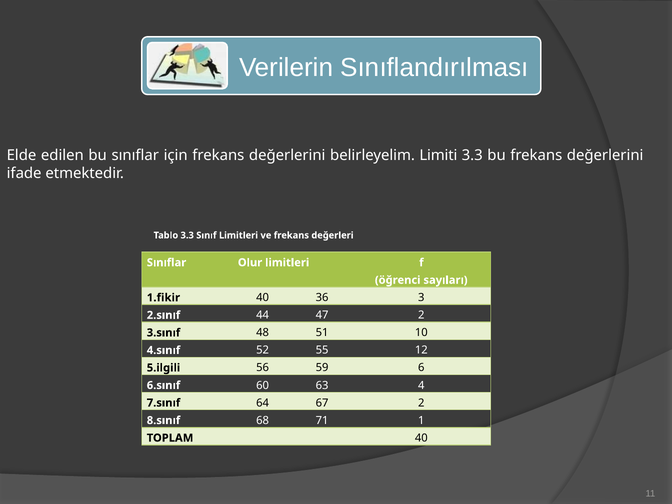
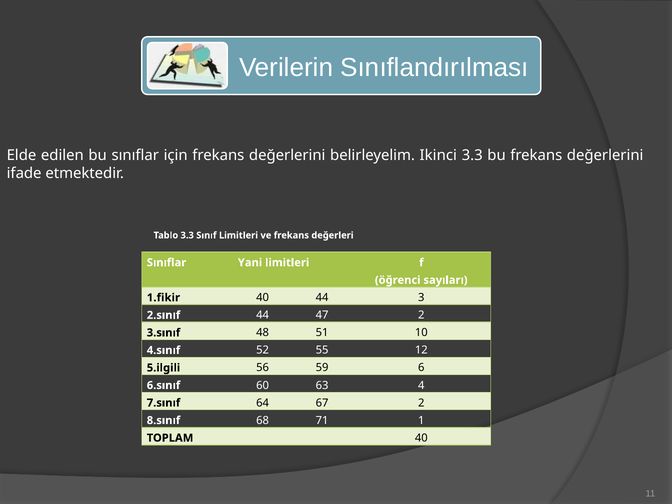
Limiti: Limiti -> Ikinci (438, 155)
Olur: Olur -> Yani (250, 263)
40 36: 36 -> 44 (322, 298)
